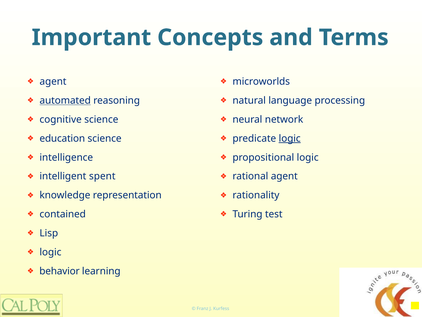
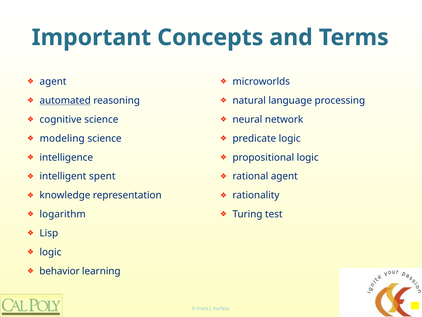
education: education -> modeling (62, 138)
logic underline: present -> none (290, 138)
contained: contained -> logarithm (63, 214)
